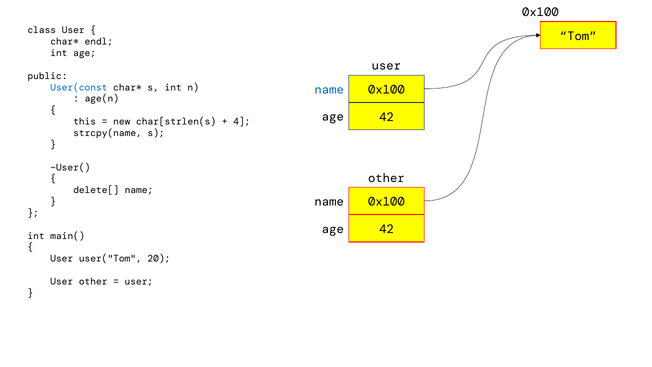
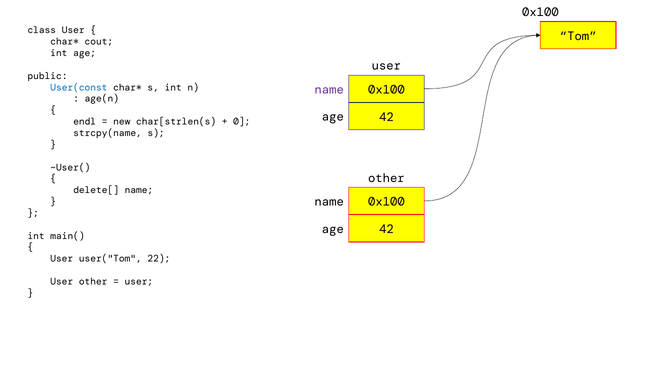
endl: endl -> cout (99, 42)
name colour: blue -> purple (329, 89)
this: this -> endl (85, 122)
4: 4 -> 0 (242, 122)
20: 20 -> 22 (159, 259)
